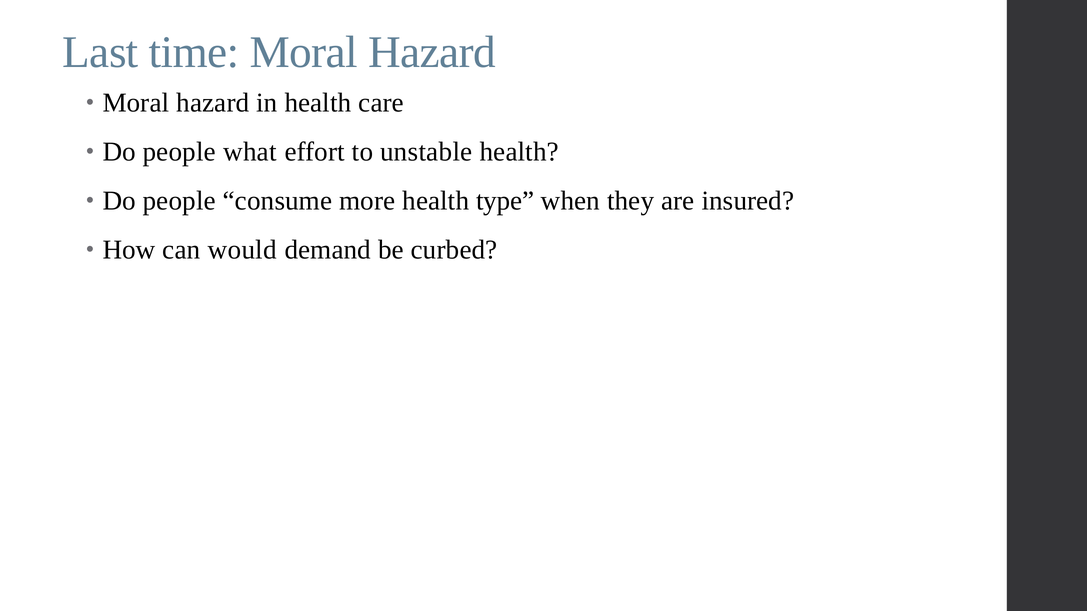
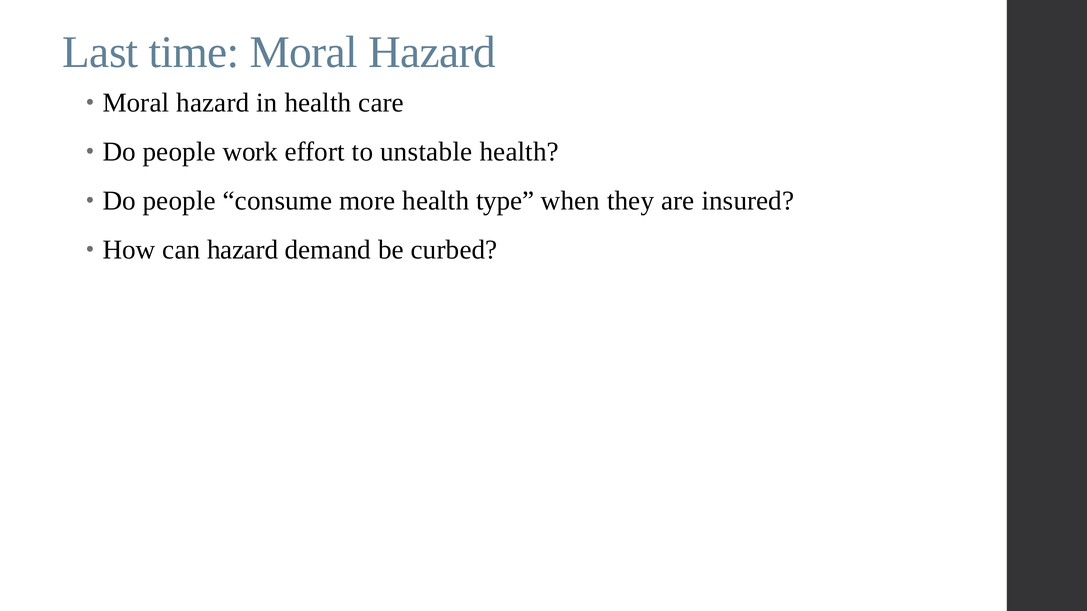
what: what -> work (250, 152)
can would: would -> hazard (243, 250)
